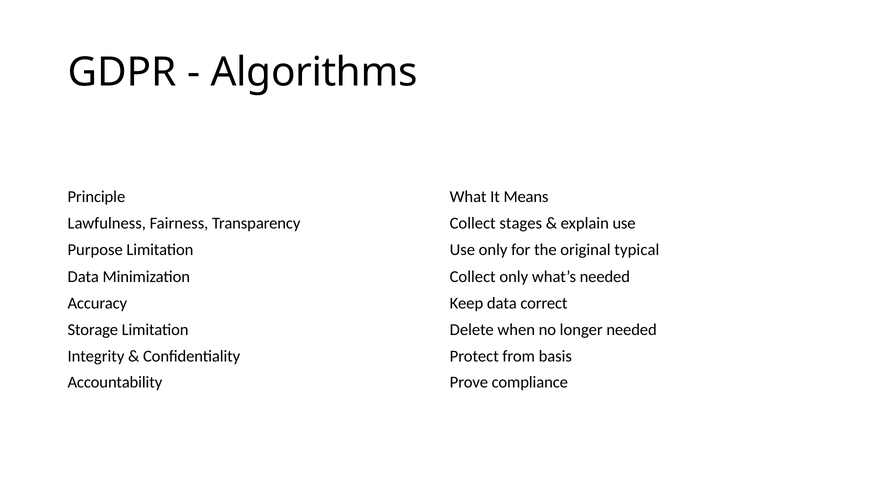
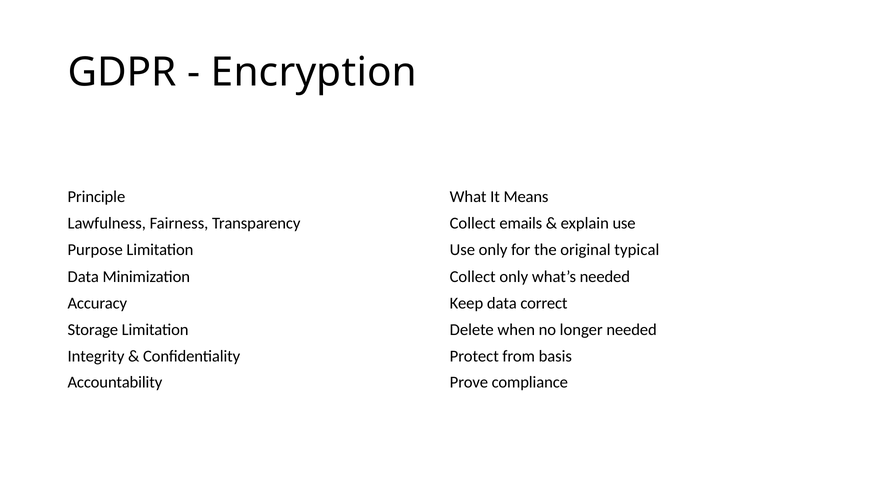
Algorithms: Algorithms -> Encryption (314, 73)
stages: stages -> emails (521, 224)
